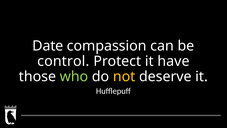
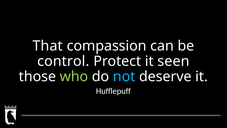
Date: Date -> That (48, 46)
have: have -> seen (173, 61)
not colour: yellow -> light blue (124, 76)
